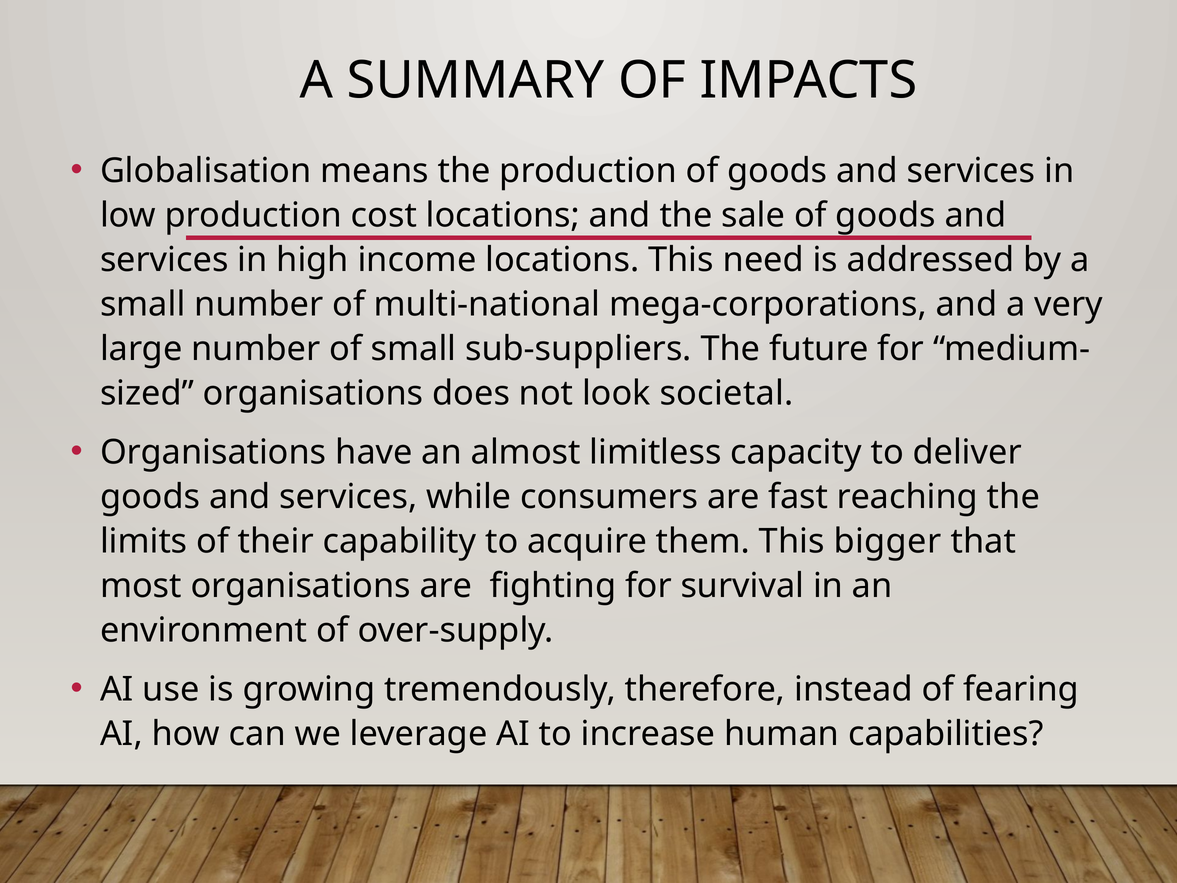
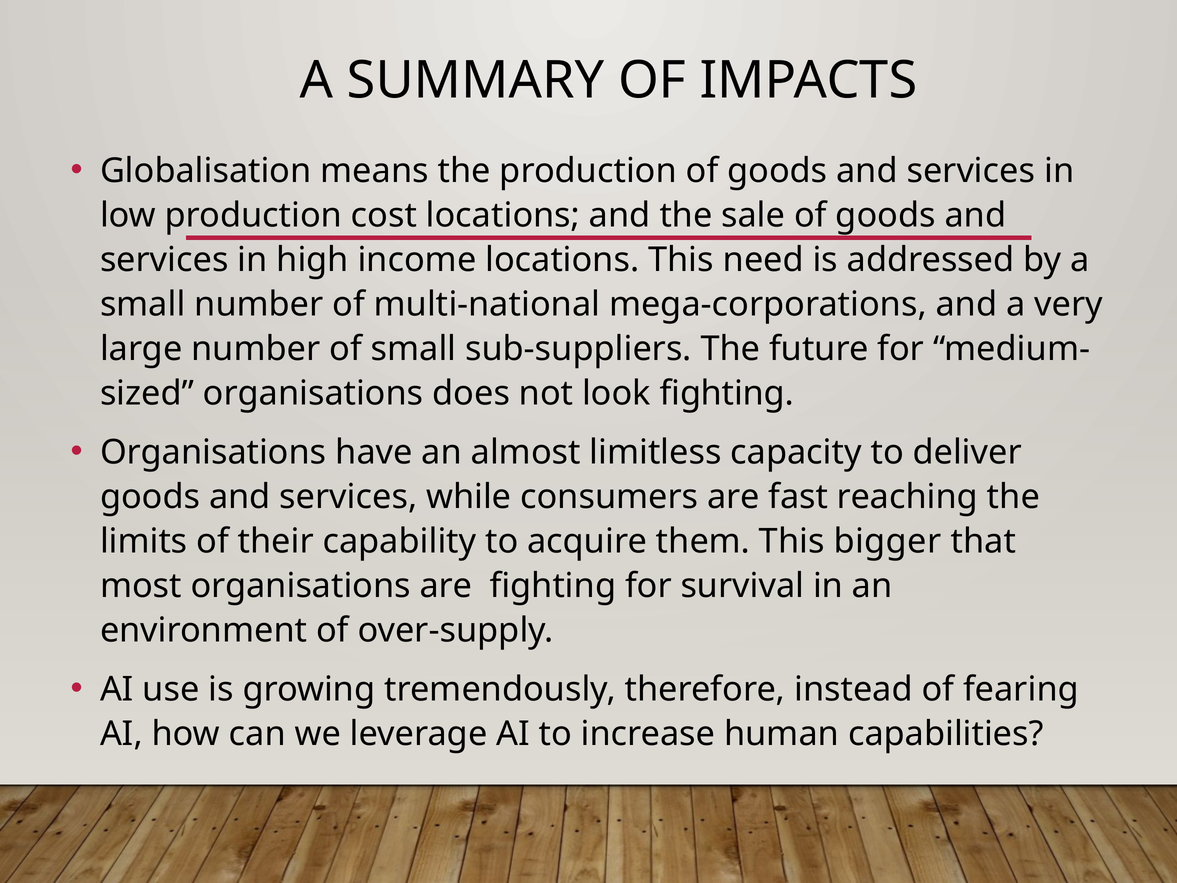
look societal: societal -> fighting (727, 393)
